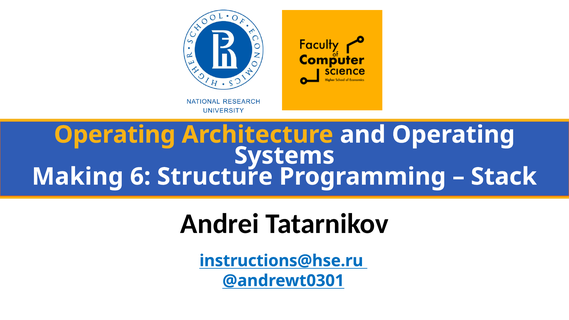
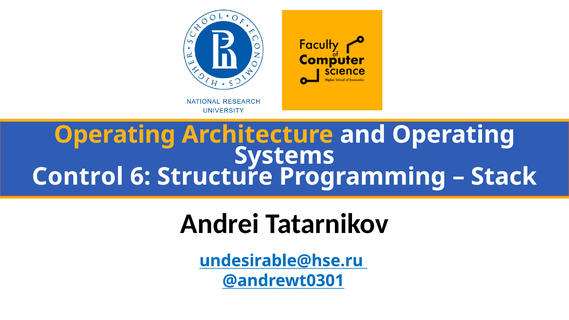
Making: Making -> Control (78, 177)
instructions@hse.ru: instructions@hse.ru -> undesirable@hse.ru (281, 261)
